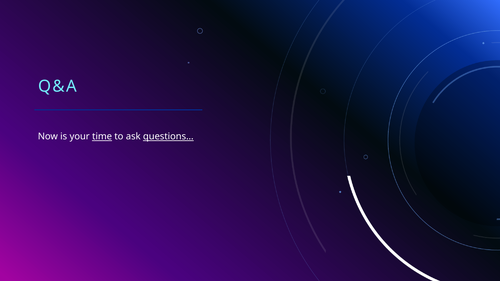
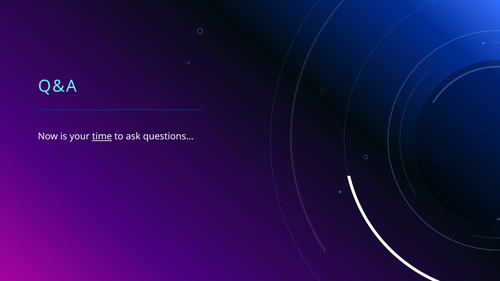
questions… underline: present -> none (168, 137)
